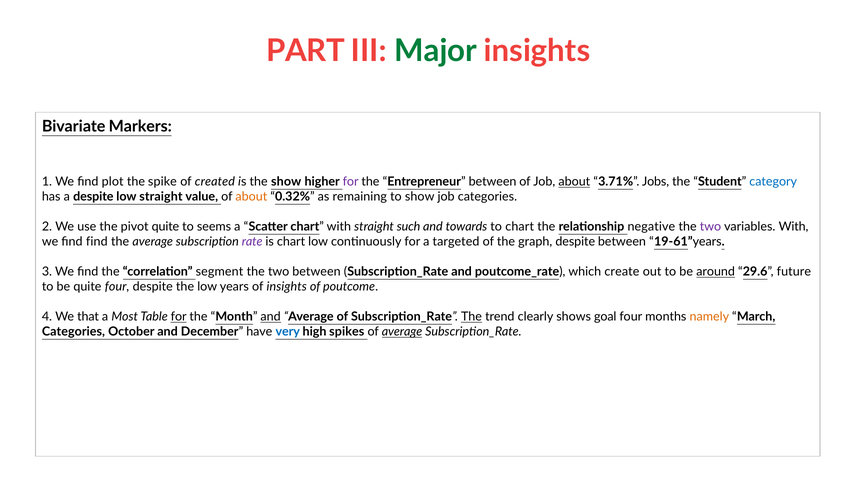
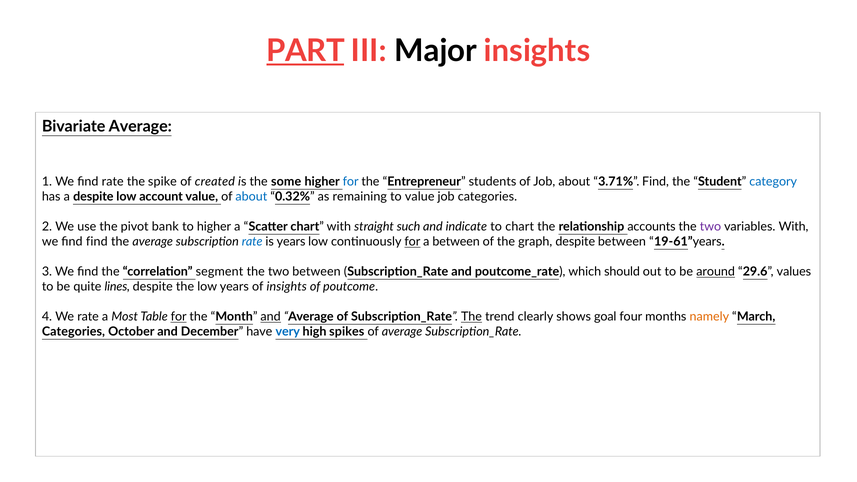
PART underline: none -> present (306, 51)
Major colour: green -> black (436, 51)
Bivariate Markers: Markers -> Average (140, 126)
find plot: plot -> rate (113, 182)
the show: show -> some (286, 182)
for colour: purple -> blue (351, 182)
Entrepreneur between: between -> students (492, 182)
about underline: present -> none (574, 182)
3.71% Jobs: Jobs -> Find (656, 182)
low straight: straight -> account (161, 197)
about colour: orange -> blue (251, 197)
to show: show -> value (420, 197)
pivot quite: quite -> bank (165, 227)
to seems: seems -> higher (214, 227)
towards: towards -> indicate (466, 227)
negative: negative -> accounts (651, 227)
rate colour: purple -> blue (252, 242)
is chart: chart -> years (291, 242)
for underline: none -> present (412, 242)
a targeted: targeted -> between (456, 242)
create: create -> should (622, 272)
future: future -> values (794, 272)
quite four: four -> lines (117, 287)
We that: that -> rate (88, 317)
average underline: present -> none (402, 332)
